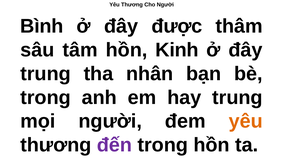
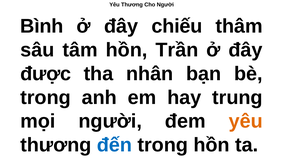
được: được -> chiếu (177, 26)
Kinh: Kinh -> Trần (177, 50)
trung: trung -> được (46, 74)
đến colour: purple -> blue (114, 145)
